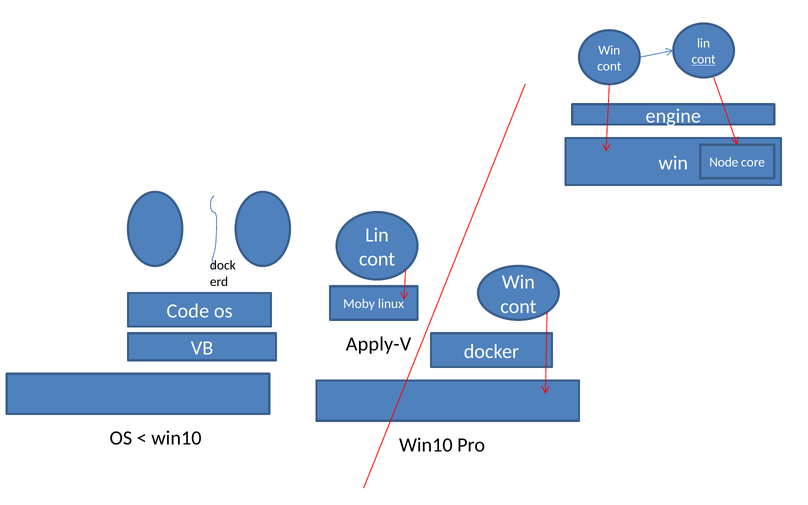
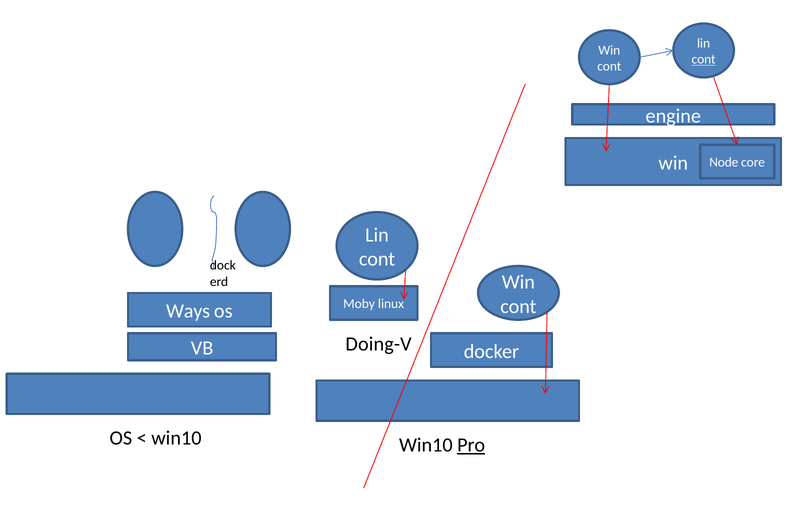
Code: Code -> Ways (188, 311)
Apply-V: Apply-V -> Doing-V (379, 344)
Pro underline: none -> present (471, 445)
